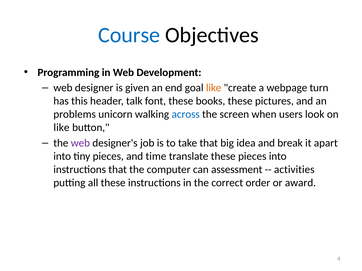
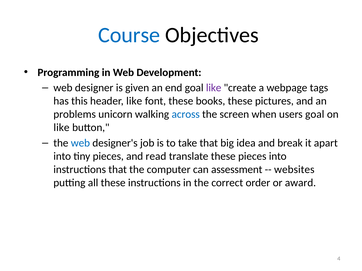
like colour: orange -> purple (214, 88)
turn: turn -> tags (319, 88)
header talk: talk -> like (134, 101)
users look: look -> goal (315, 115)
web colour: purple -> blue (80, 143)
time: time -> read (156, 156)
activities: activities -> websites (294, 170)
